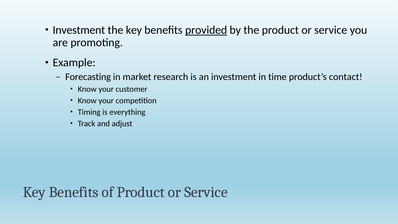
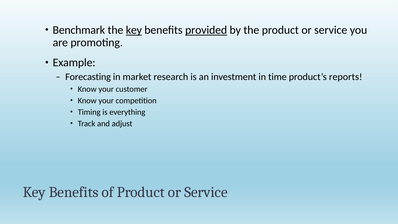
Investment: Investment -> Benchmark (79, 30)
key underline: none -> present (134, 30)
contact: contact -> reports (346, 77)
